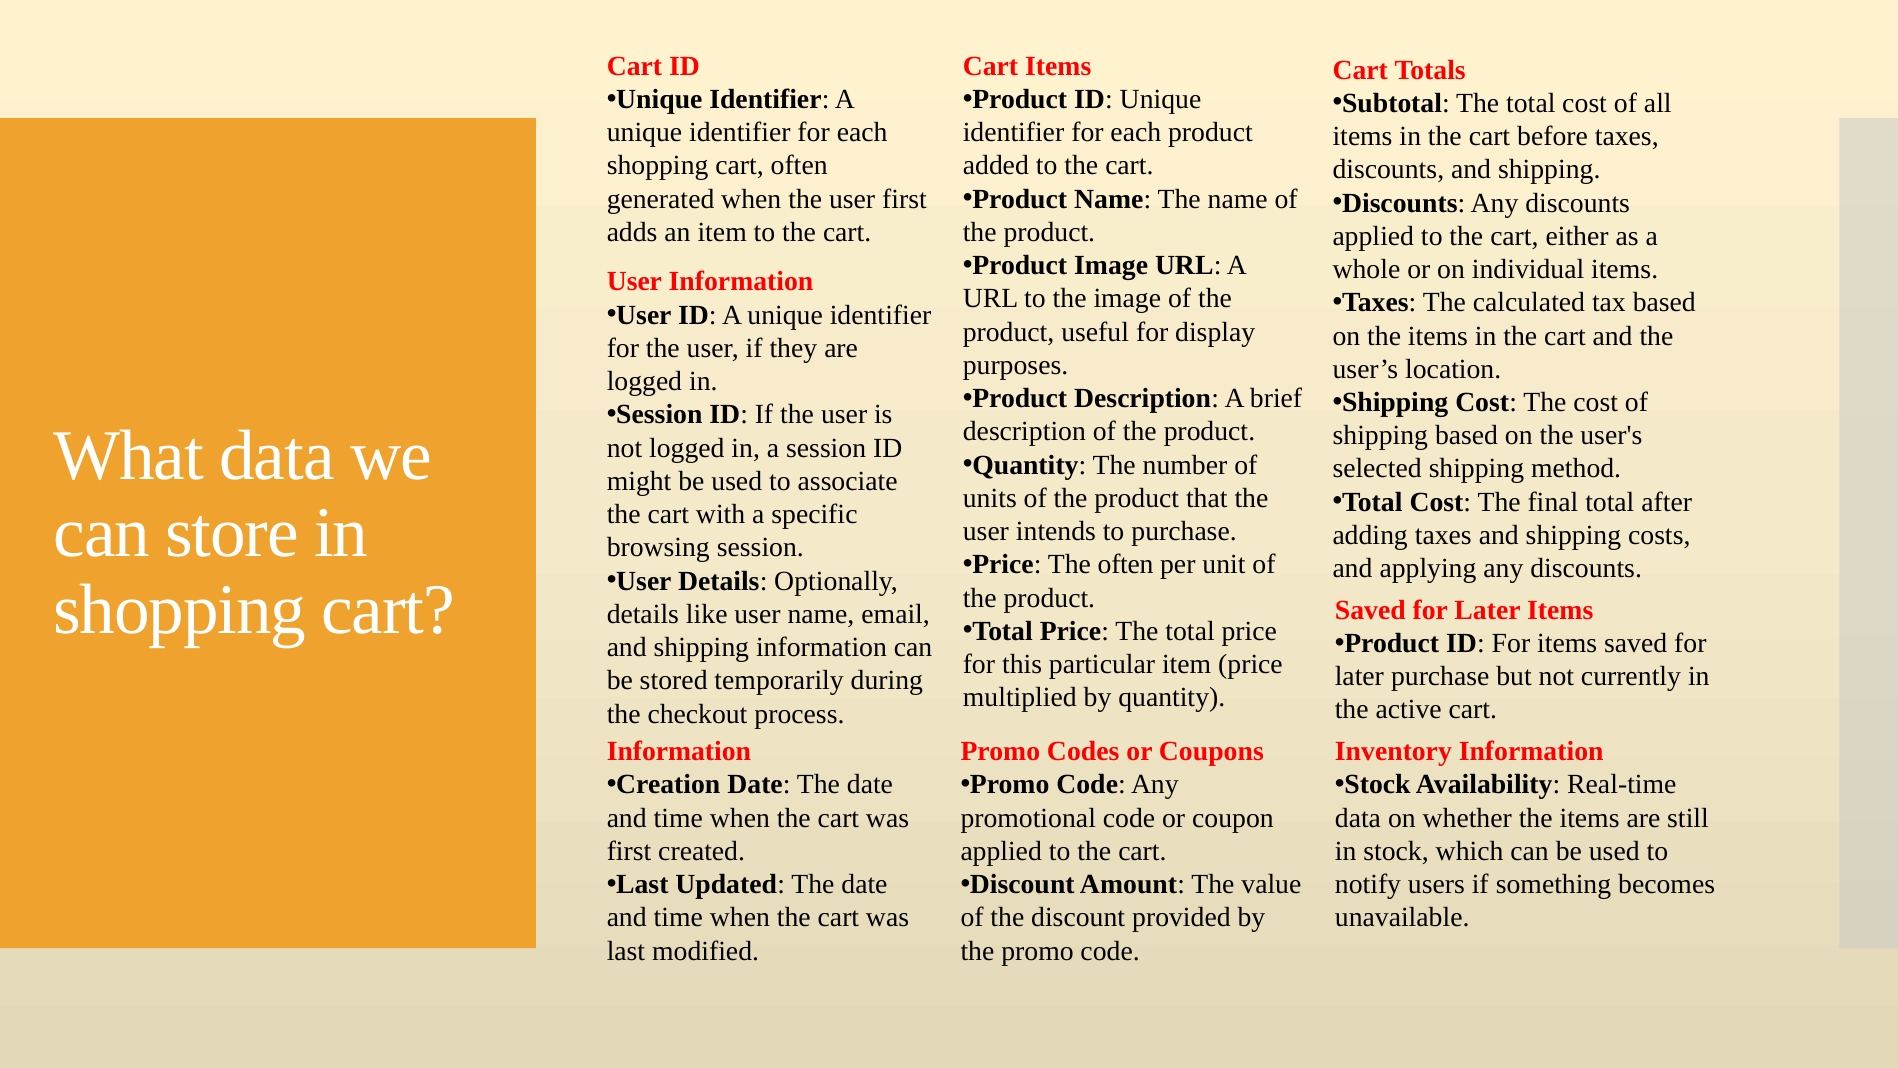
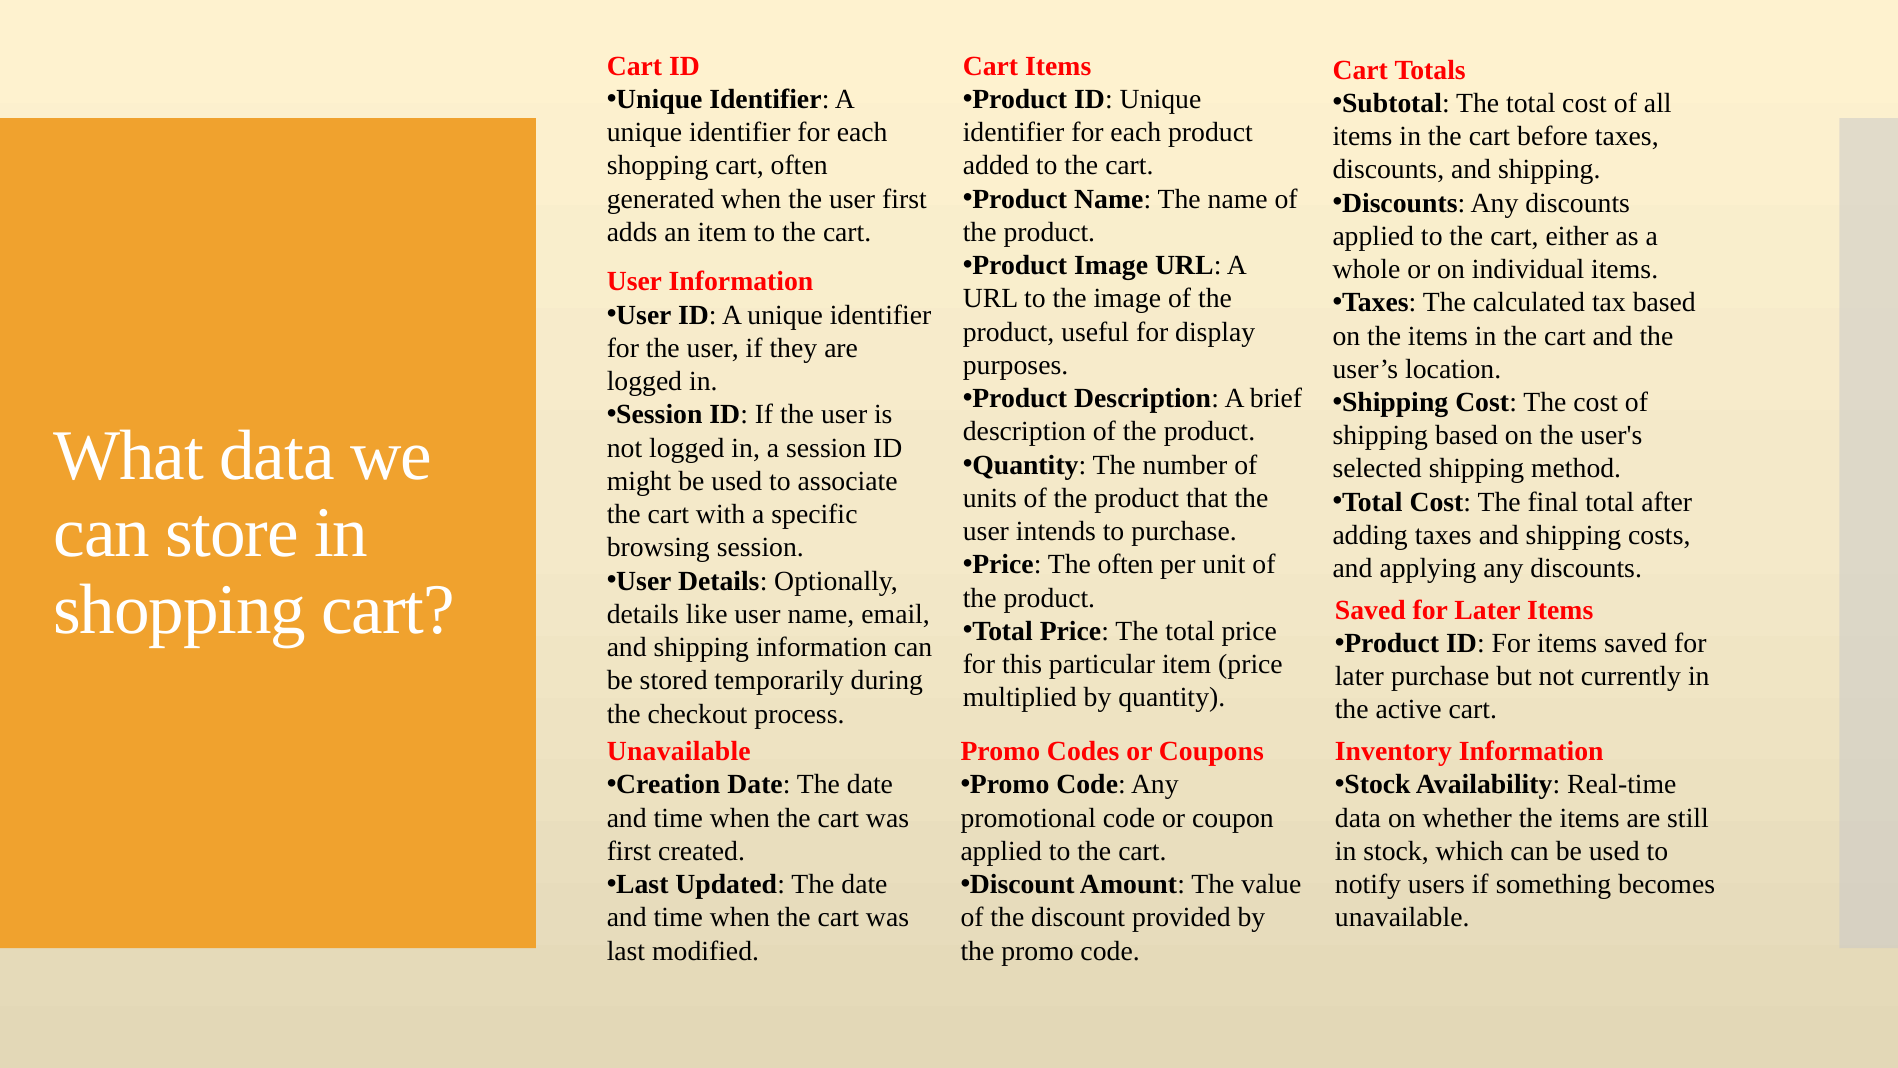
Information: Information -> Unavailable (679, 751)
